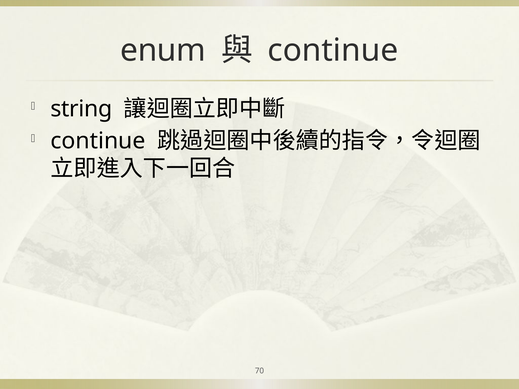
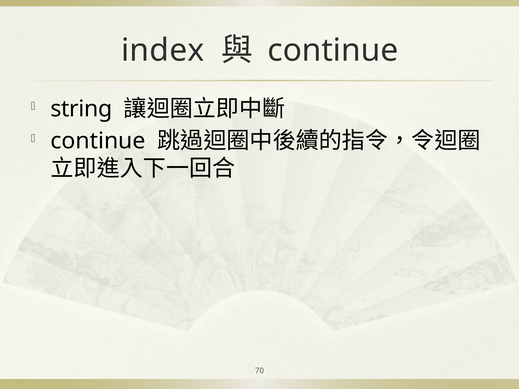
enum: enum -> index (163, 50)
